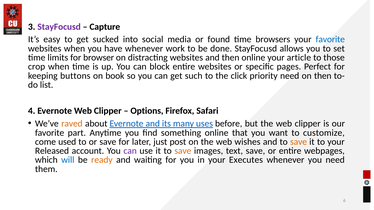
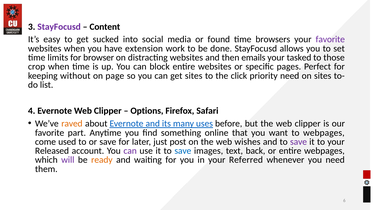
Capture: Capture -> Content (105, 27)
favorite colour: blue -> purple (330, 39)
have whenever: whenever -> extension (144, 49)
then online: online -> emails (253, 58)
article: article -> tasked (299, 58)
buttons: buttons -> without (75, 76)
book: book -> page (115, 76)
get such: such -> sites (194, 76)
on then: then -> sites (323, 76)
to customize: customize -> webpages (324, 133)
save colour: orange -> purple (299, 142)
save colour: orange -> blue (183, 151)
text save: save -> back (255, 151)
will colour: blue -> purple (68, 160)
Executes: Executes -> Referred (246, 160)
